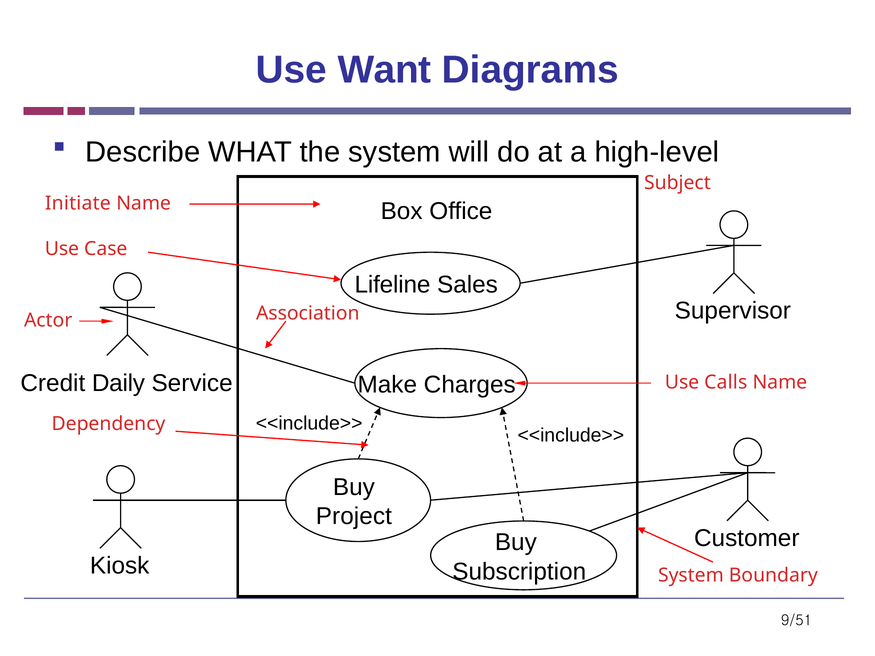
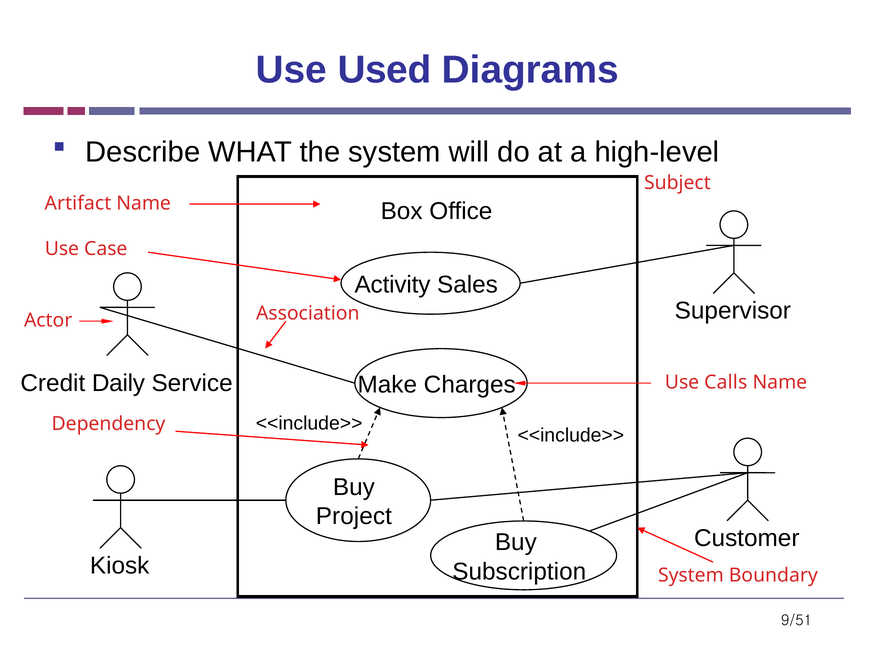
Want: Want -> Used (384, 70)
Initiate: Initiate -> Artifact (78, 203)
Lifeline: Lifeline -> Activity (393, 285)
